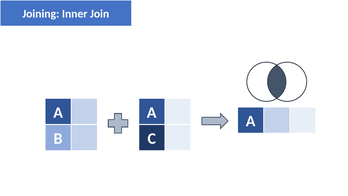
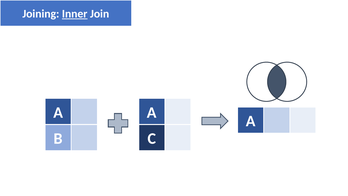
Inner underline: none -> present (75, 14)
